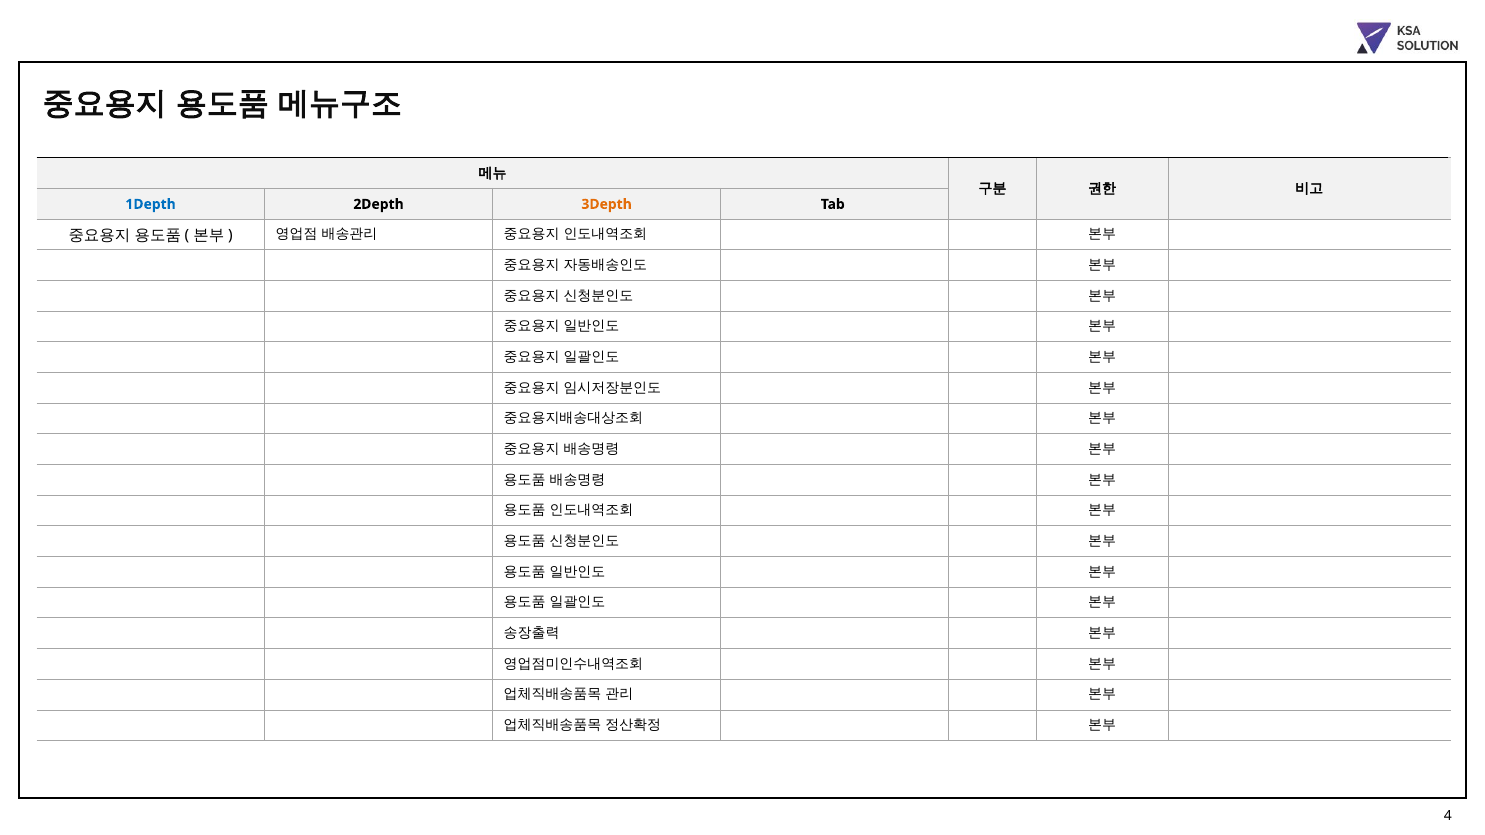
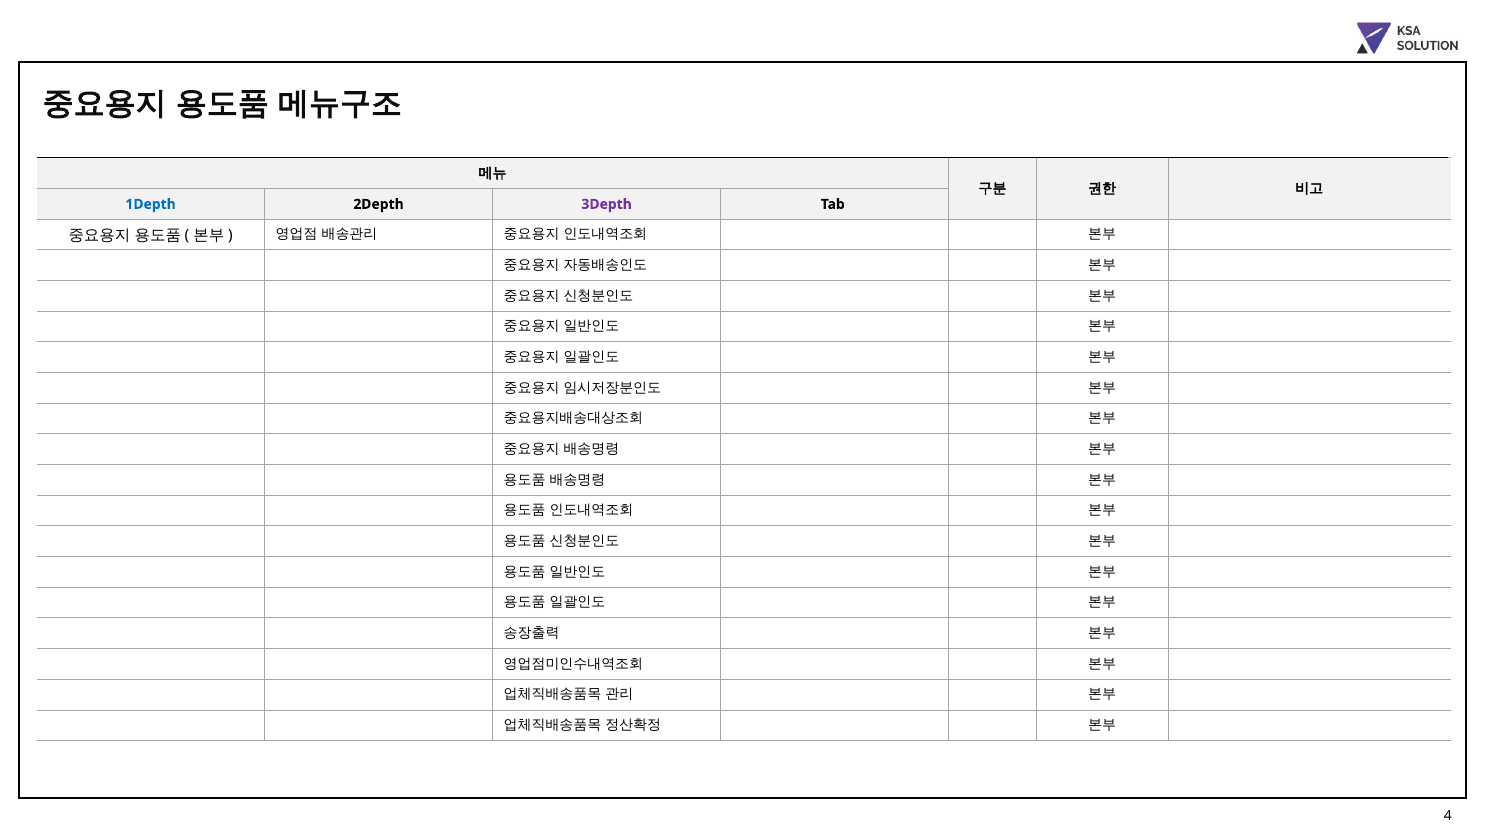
3Depth colour: orange -> purple (607, 204)
